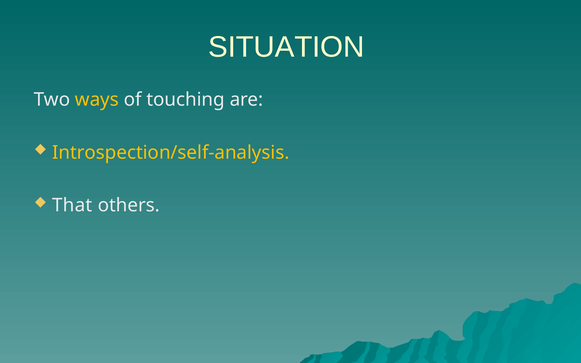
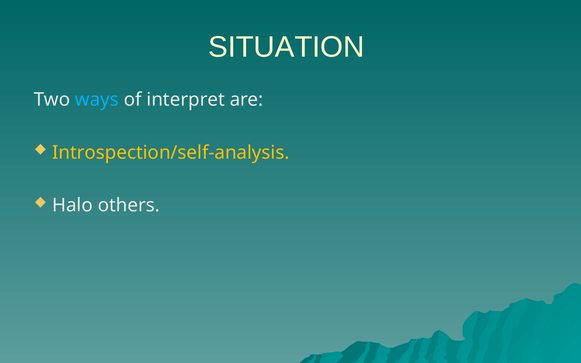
ways colour: yellow -> light blue (97, 100)
touching: touching -> interpret (186, 100)
That: That -> Halo (72, 205)
